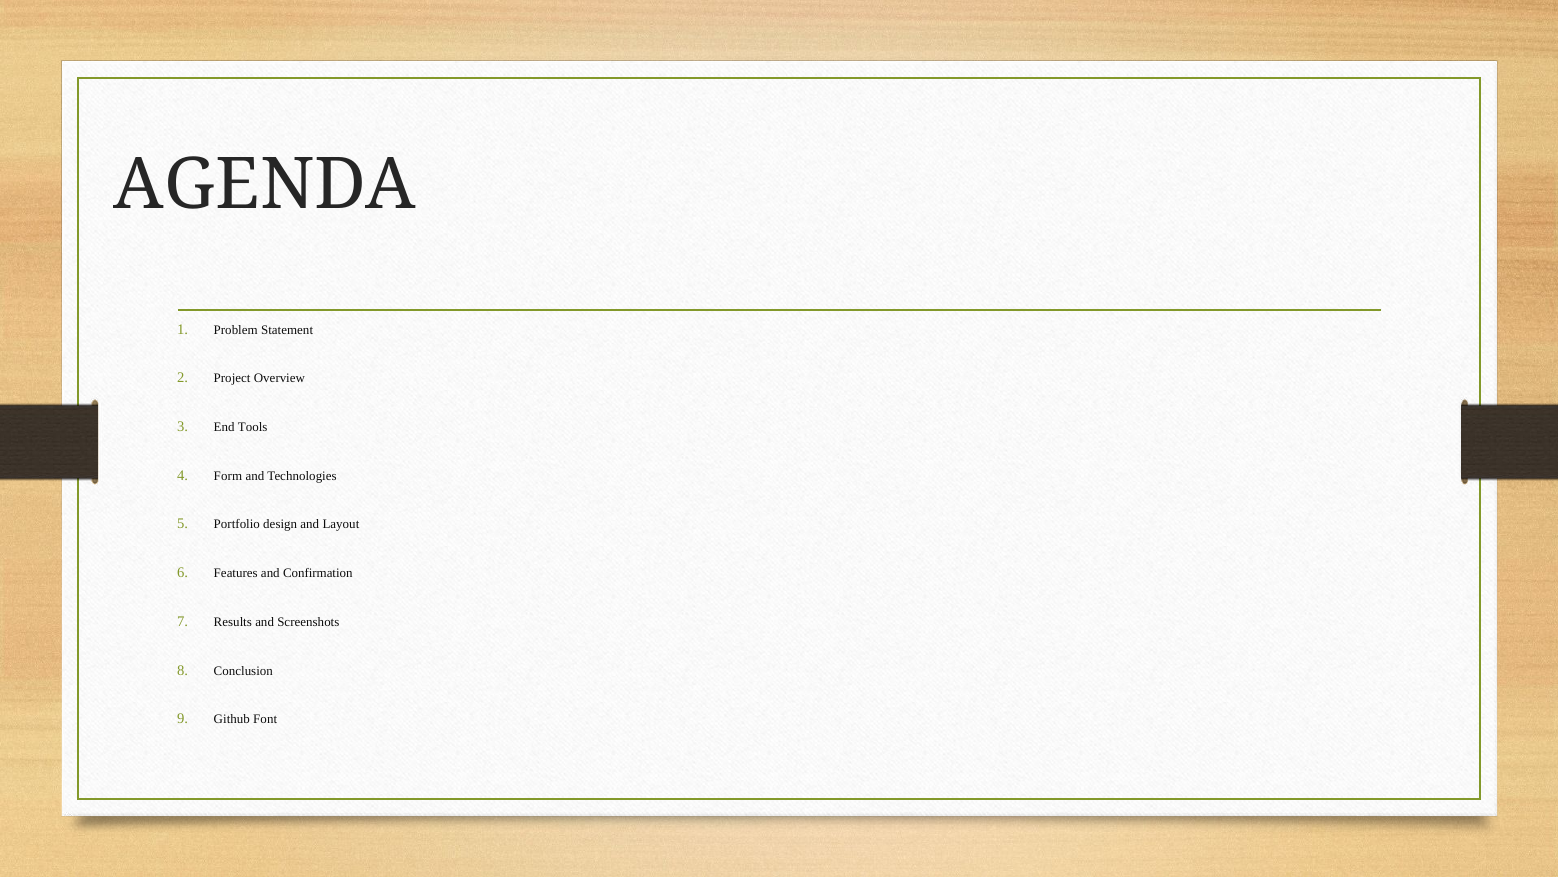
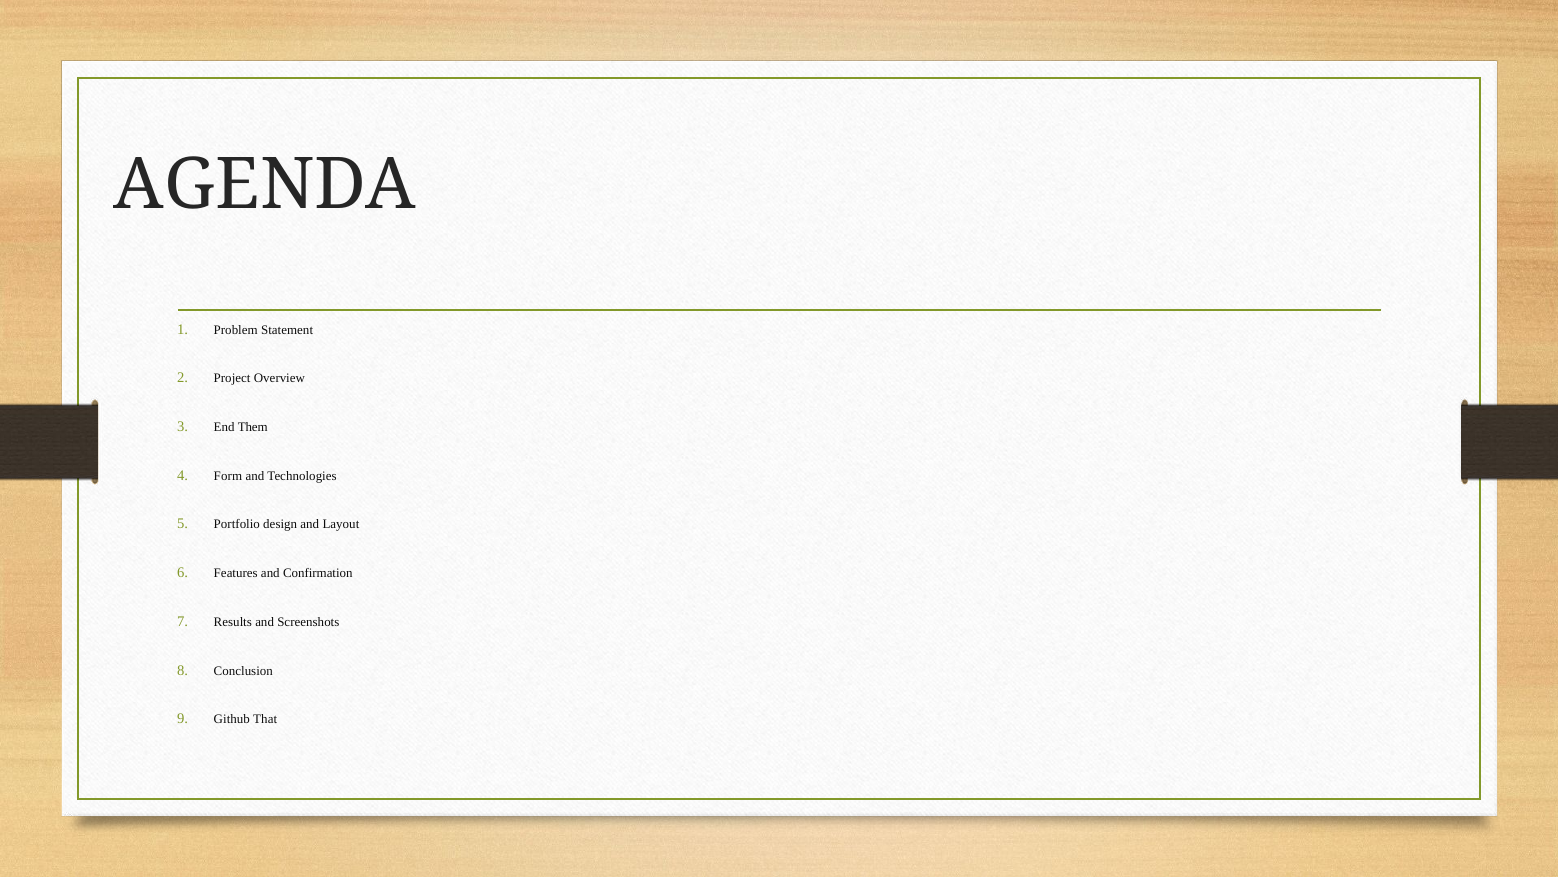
Tools: Tools -> Them (253, 427)
Font: Font -> That (265, 719)
